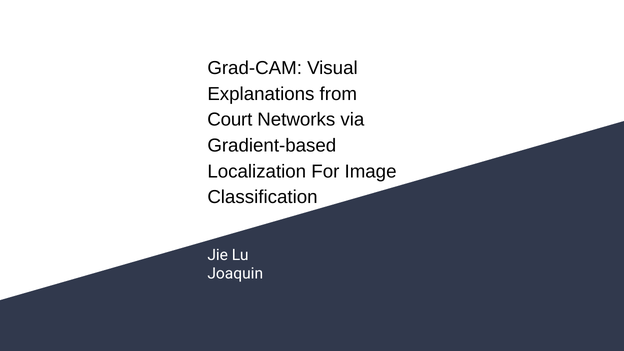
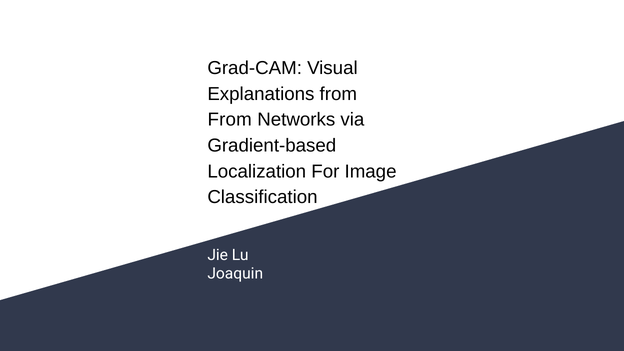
Court: Court -> From (230, 120)
